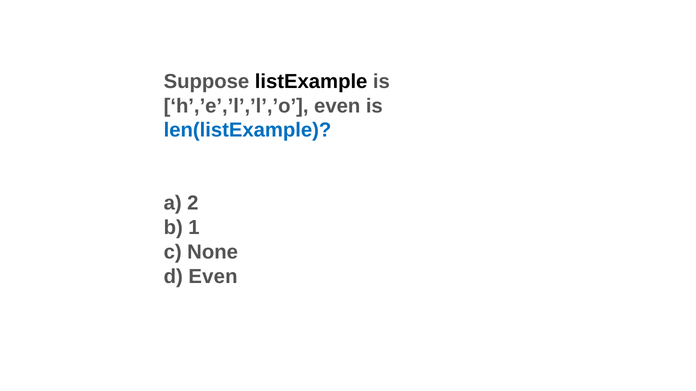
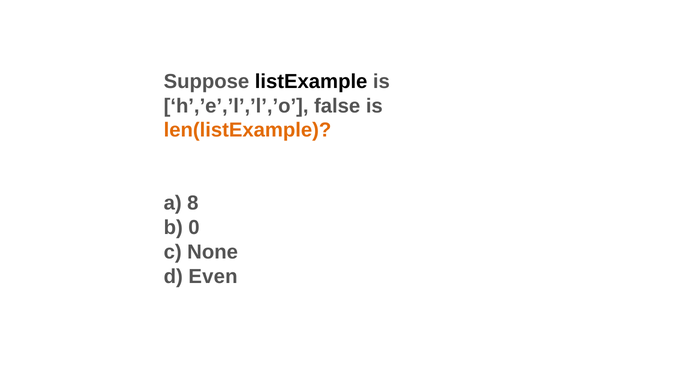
h’,’e’,’l’,’l’,’o even: even -> false (337, 106)
len(listExample colour: blue -> orange (248, 130)
2: 2 -> 8 (193, 204)
1: 1 -> 0 (194, 228)
